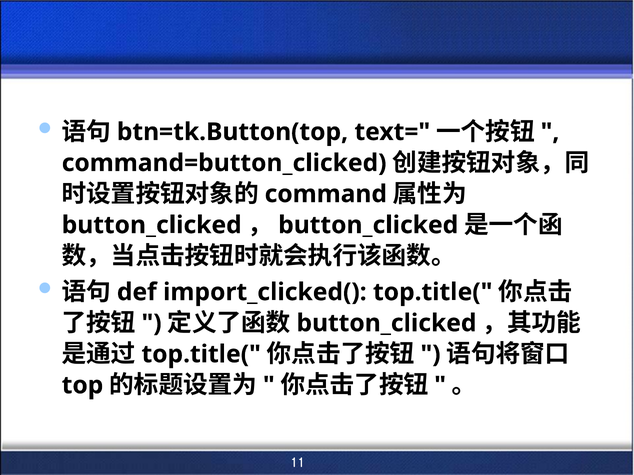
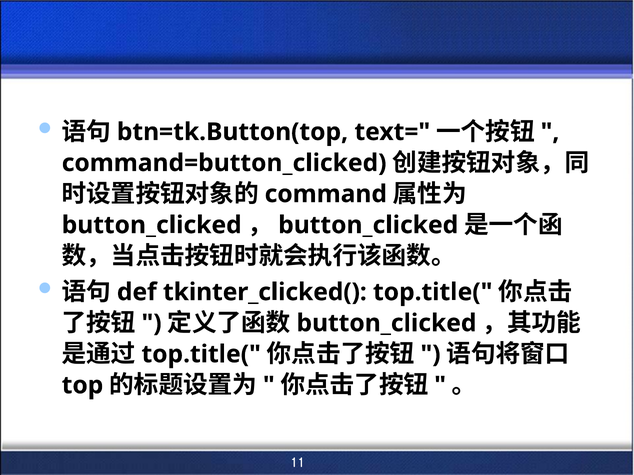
import_clicked(: import_clicked( -> tkinter_clicked( (265, 292)
